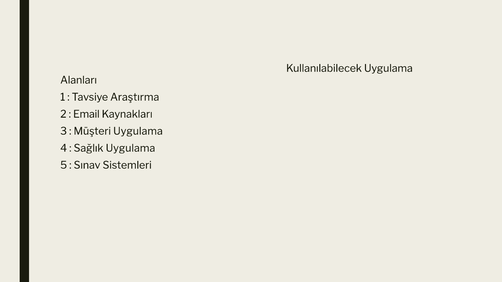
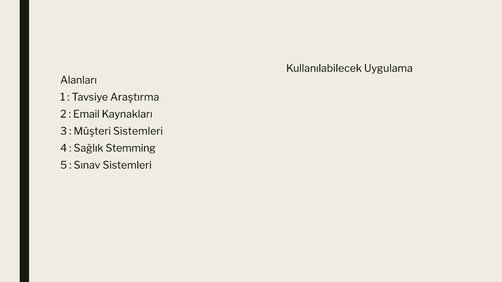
Müşteri Uygulama: Uygulama -> Sistemleri (138, 131)
Sağlık Uygulama: Uygulama -> Stemming (131, 148)
